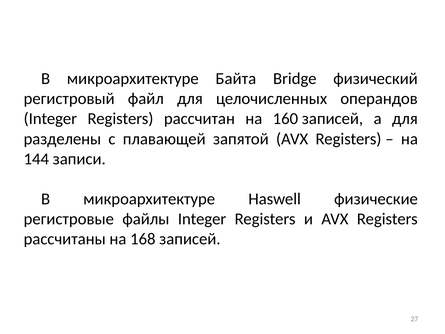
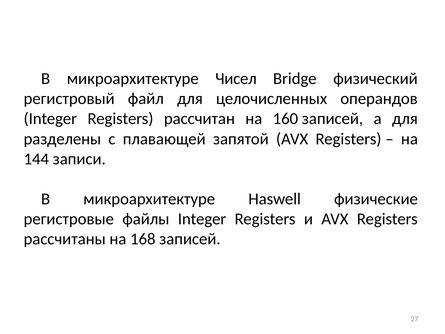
Байта: Байта -> Чисел (236, 79)
